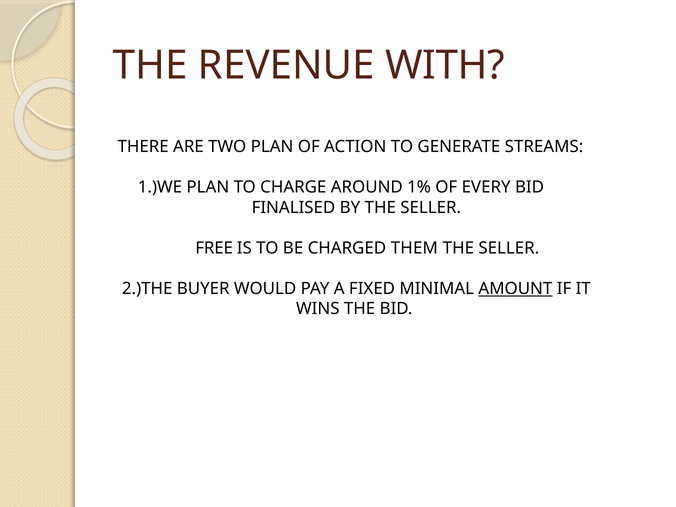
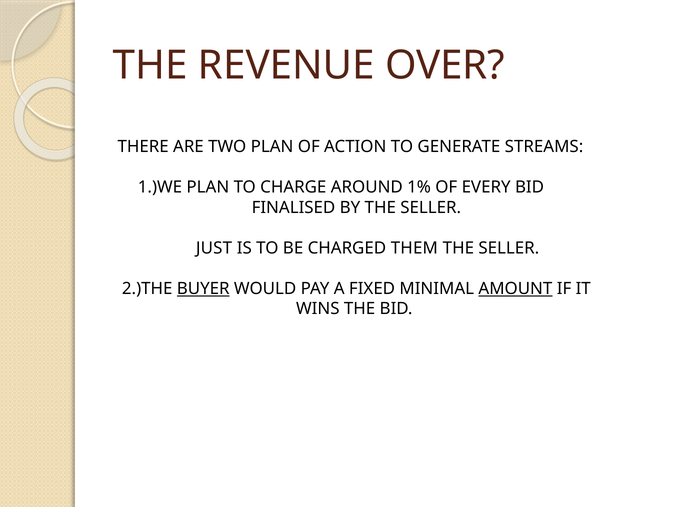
WITH: WITH -> OVER (445, 65)
FREE: FREE -> JUST (214, 248)
BUYER underline: none -> present (203, 289)
